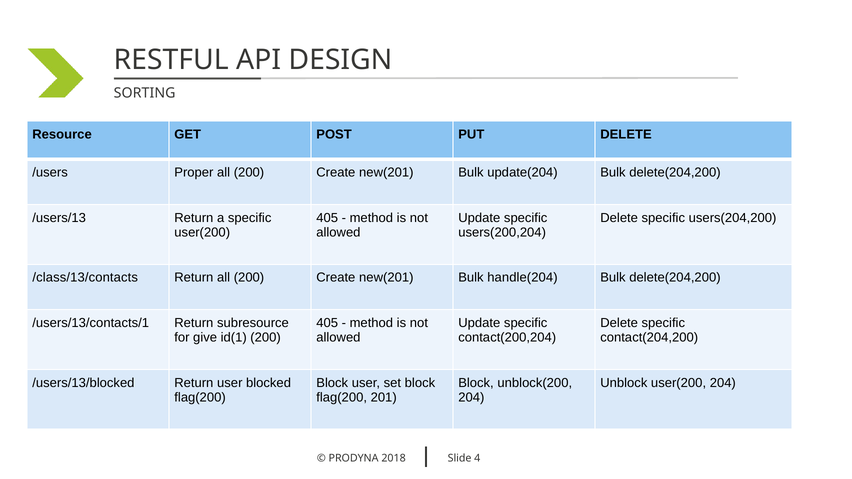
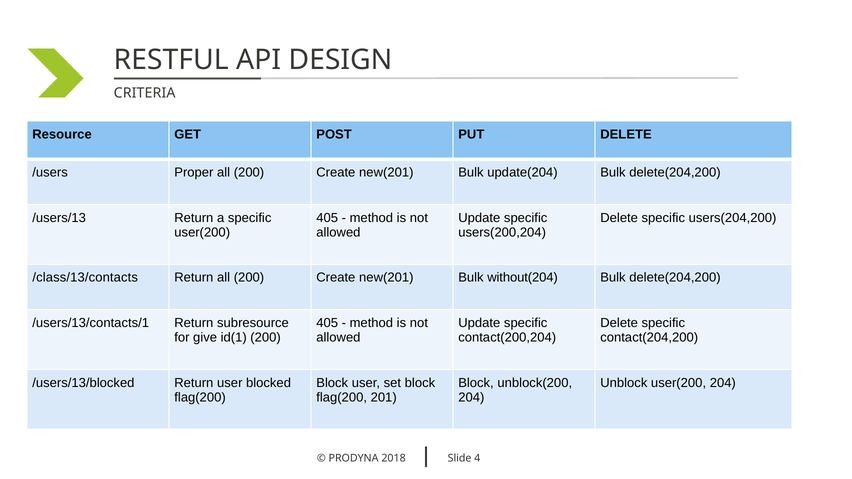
SORTING: SORTING -> CRITERIA (145, 93)
handle(204: handle(204 -> without(204 (523, 278)
